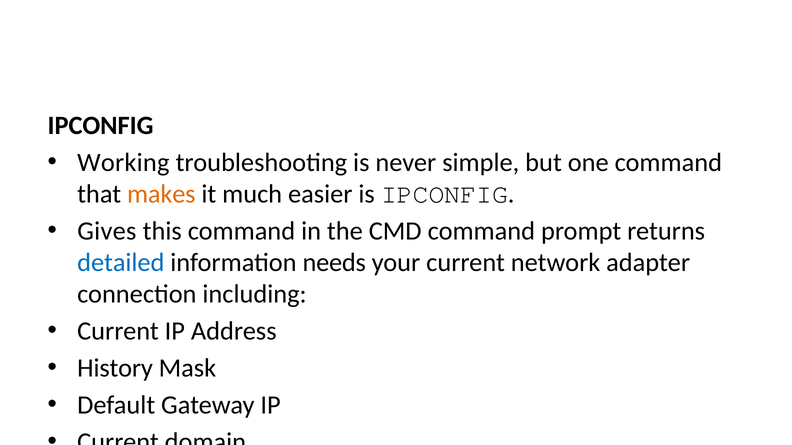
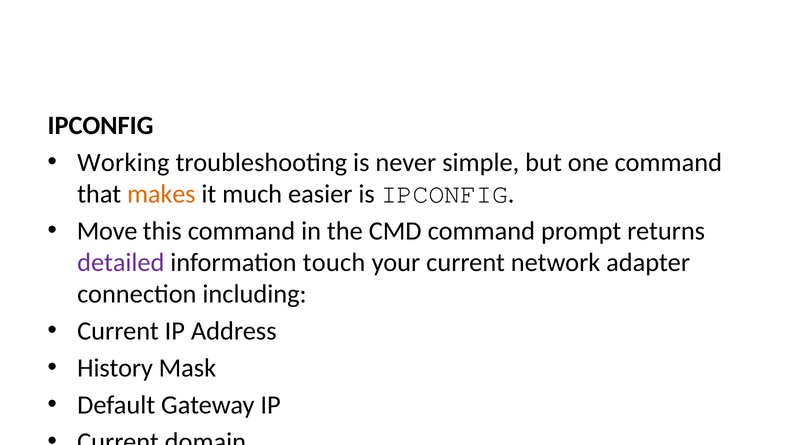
Gives: Gives -> Move (107, 231)
detailed colour: blue -> purple (121, 263)
needs: needs -> touch (334, 263)
